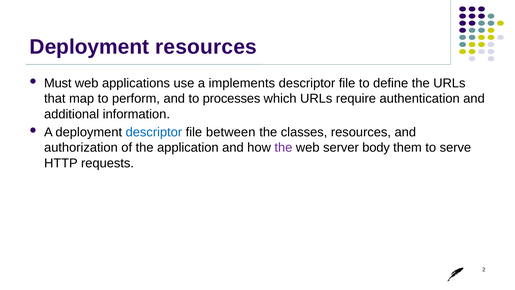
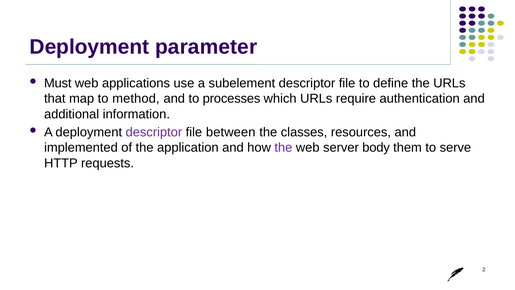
Deployment resources: resources -> parameter (206, 47)
implements: implements -> subelement (242, 83)
perform: perform -> method (136, 99)
descriptor colour: blue -> purple (154, 132)
authorization: authorization -> implemented (81, 148)
